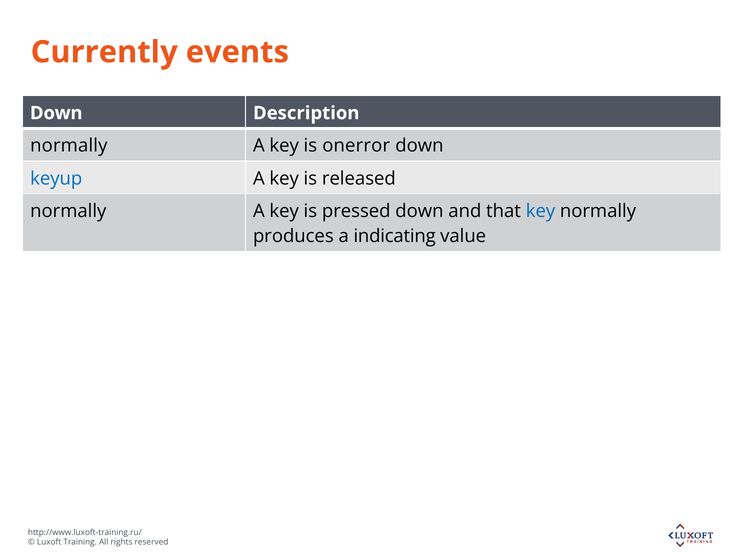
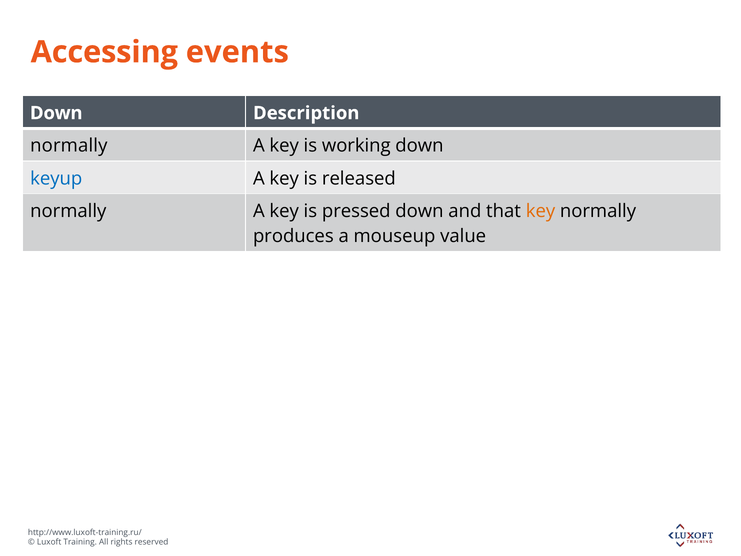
Currently: Currently -> Accessing (104, 52)
onerror: onerror -> working (356, 146)
key colour: blue -> orange (540, 211)
indicating: indicating -> mouseup (394, 236)
